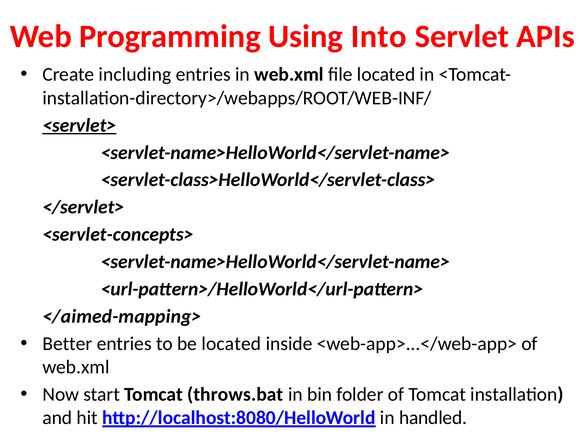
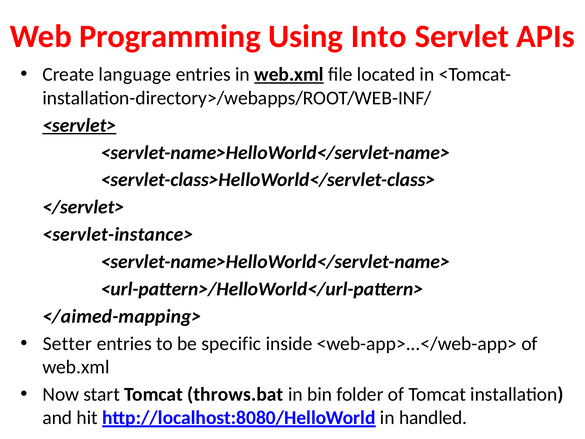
including: including -> language (135, 74)
web.xml underline: none -> present (289, 74)
<servlet-concepts>: <servlet-concepts> -> <servlet-instance> (118, 234)
Better: Better -> Setter (67, 344)
be located: located -> specific (231, 344)
